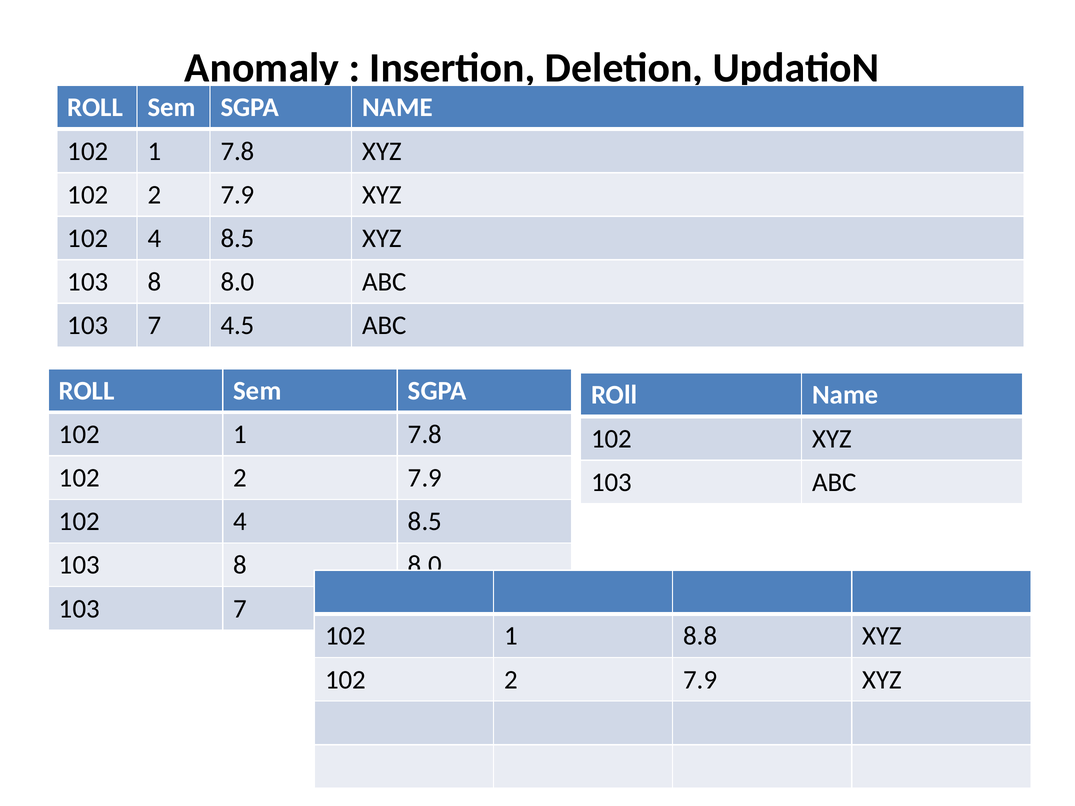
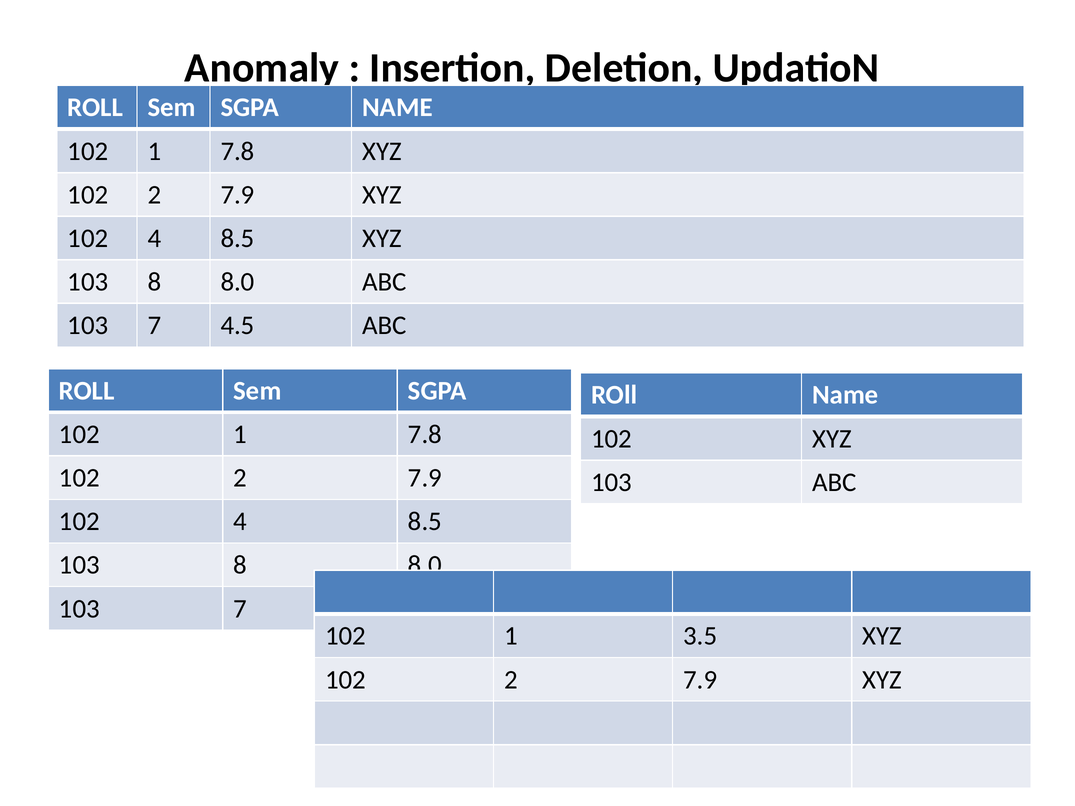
8.8: 8.8 -> 3.5 (700, 636)
